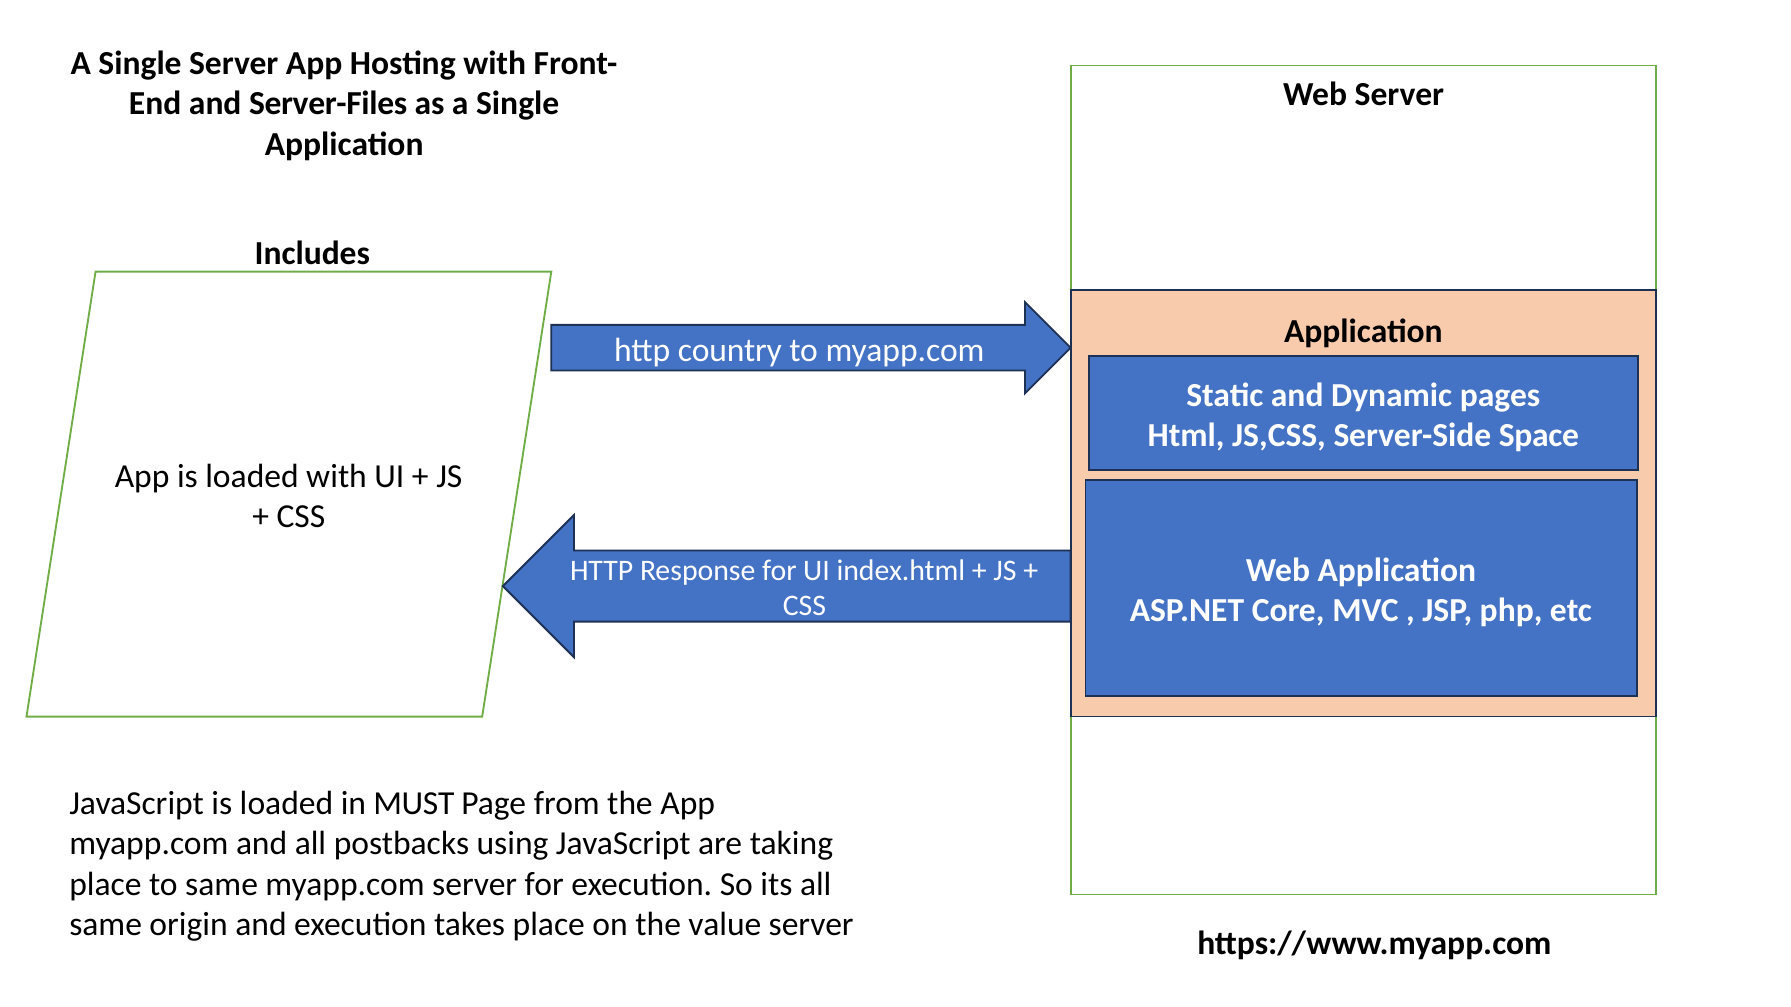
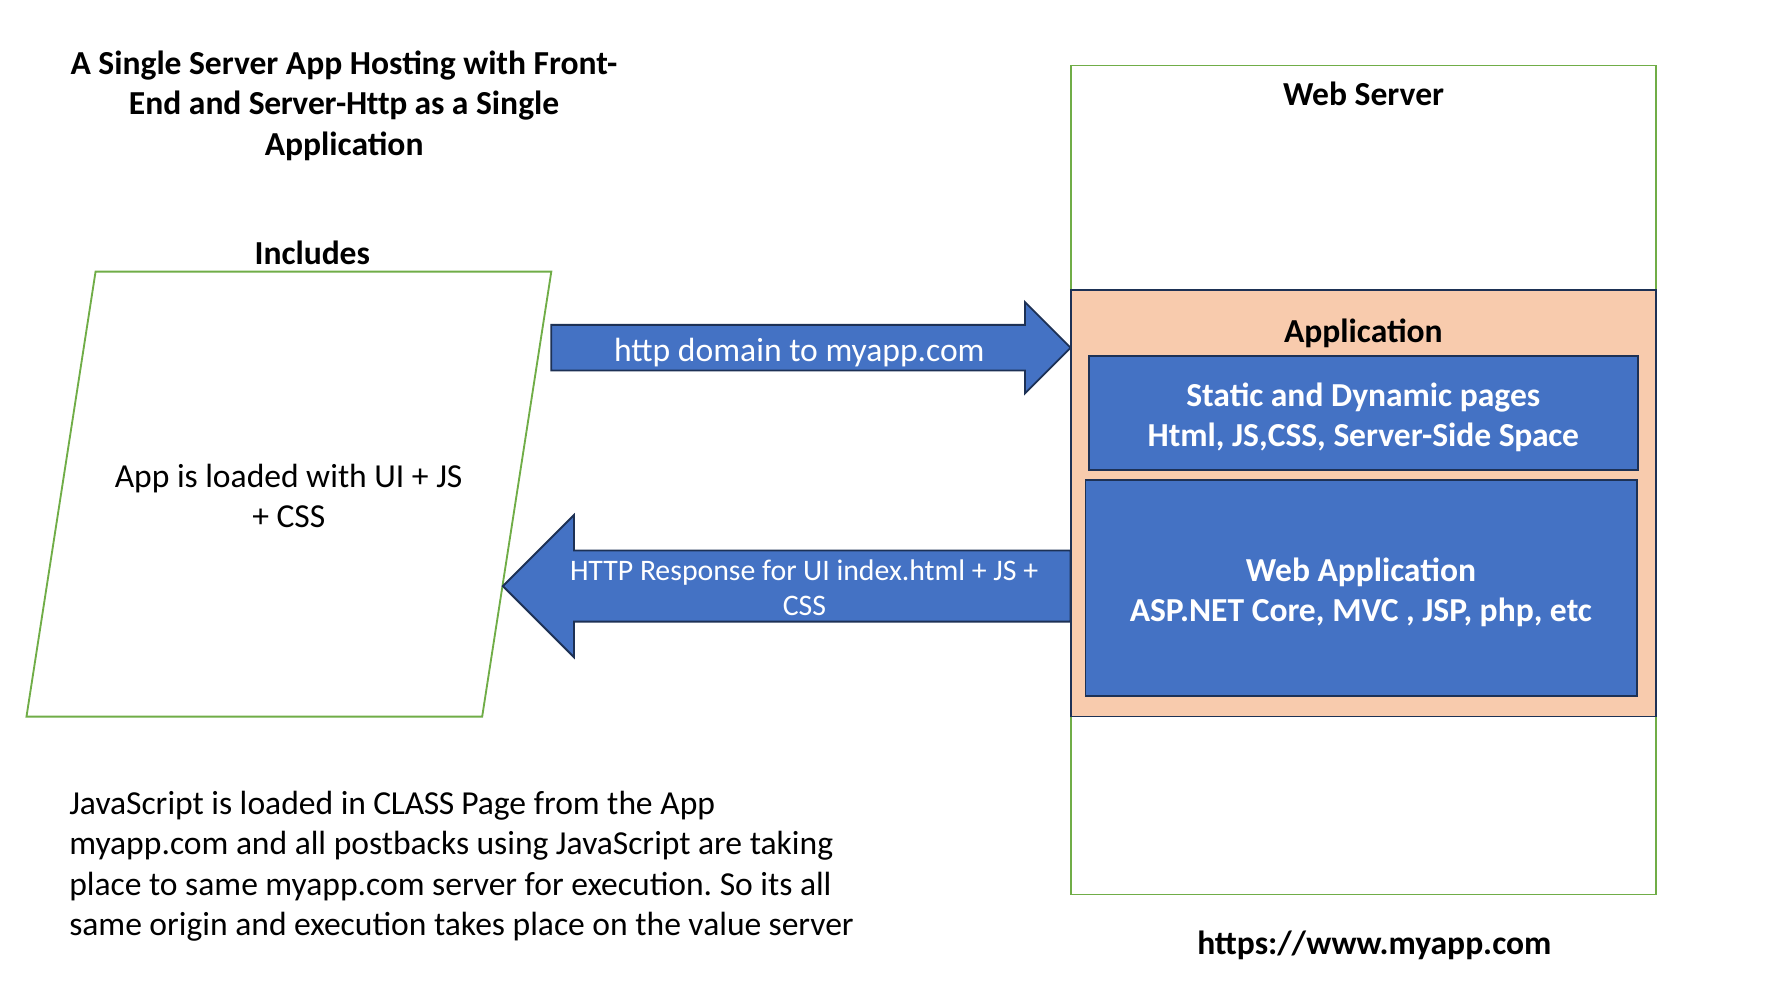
Server-Files: Server-Files -> Server-Http (328, 104)
country: country -> domain (730, 350)
MUST: MUST -> CLASS (414, 804)
